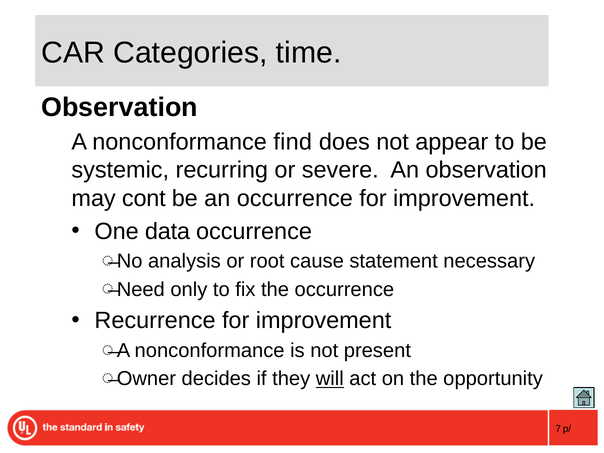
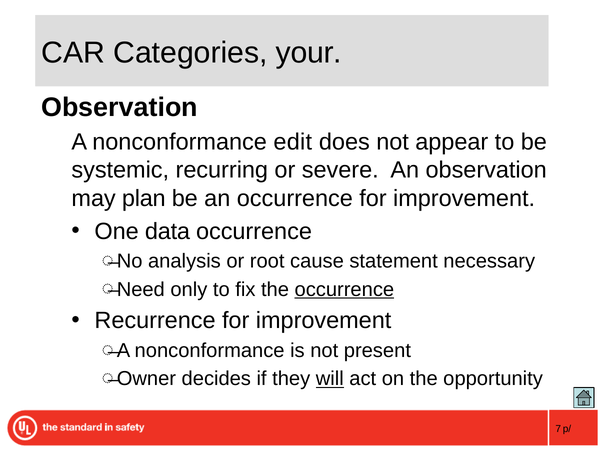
time: time -> your (309, 53)
find: find -> edit (293, 142)
cont: cont -> plan (144, 198)
occurrence underline: none -> present (344, 289)
